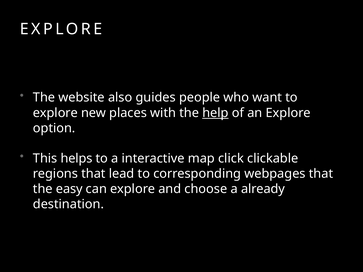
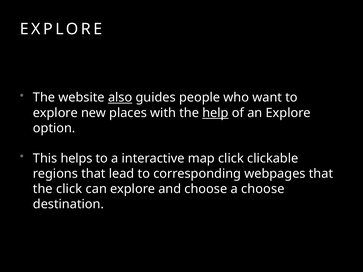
also underline: none -> present (120, 98)
the easy: easy -> click (69, 189)
a already: already -> choose (263, 189)
